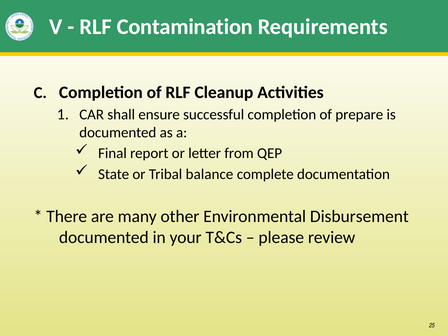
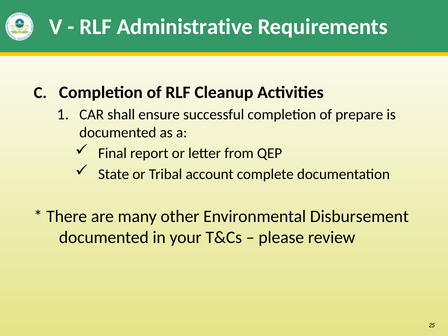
Contamination: Contamination -> Administrative (185, 27)
balance: balance -> account (210, 174)
